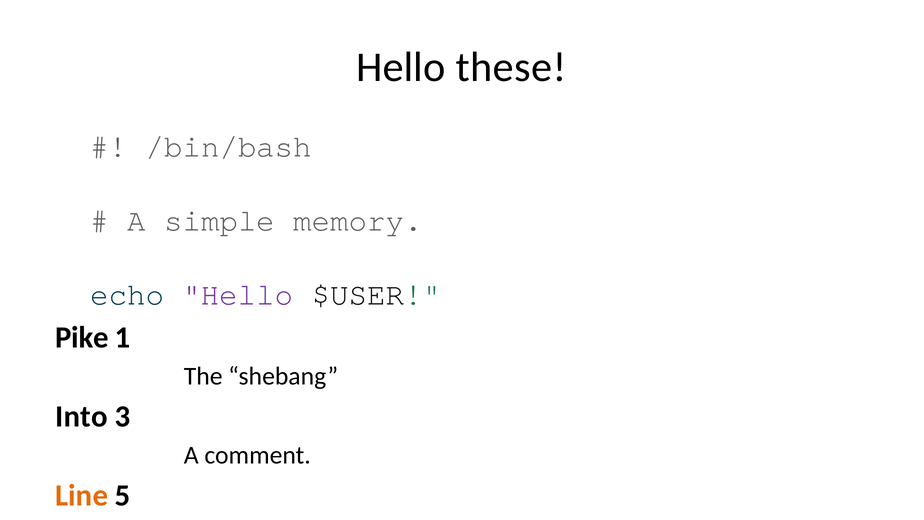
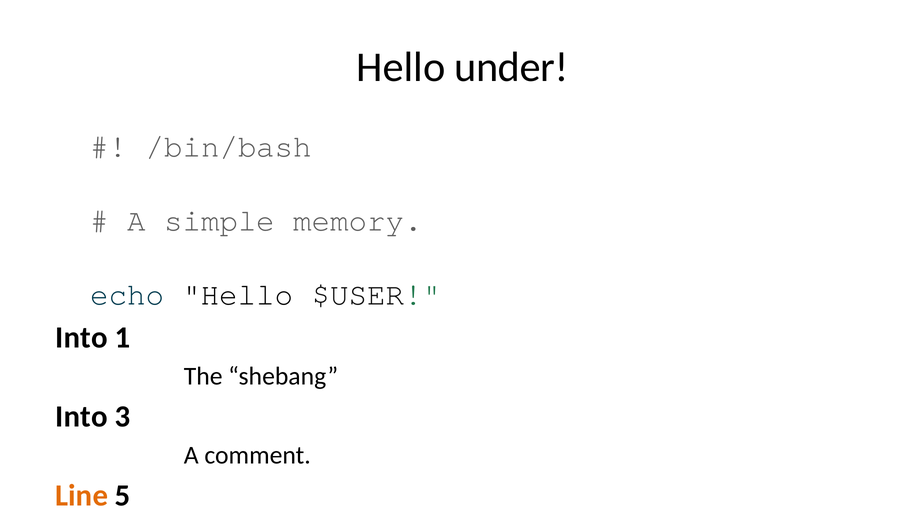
these: these -> under (511, 67)
Hello colour: purple -> black (238, 294)
Pike: Pike -> Into (82, 337)
